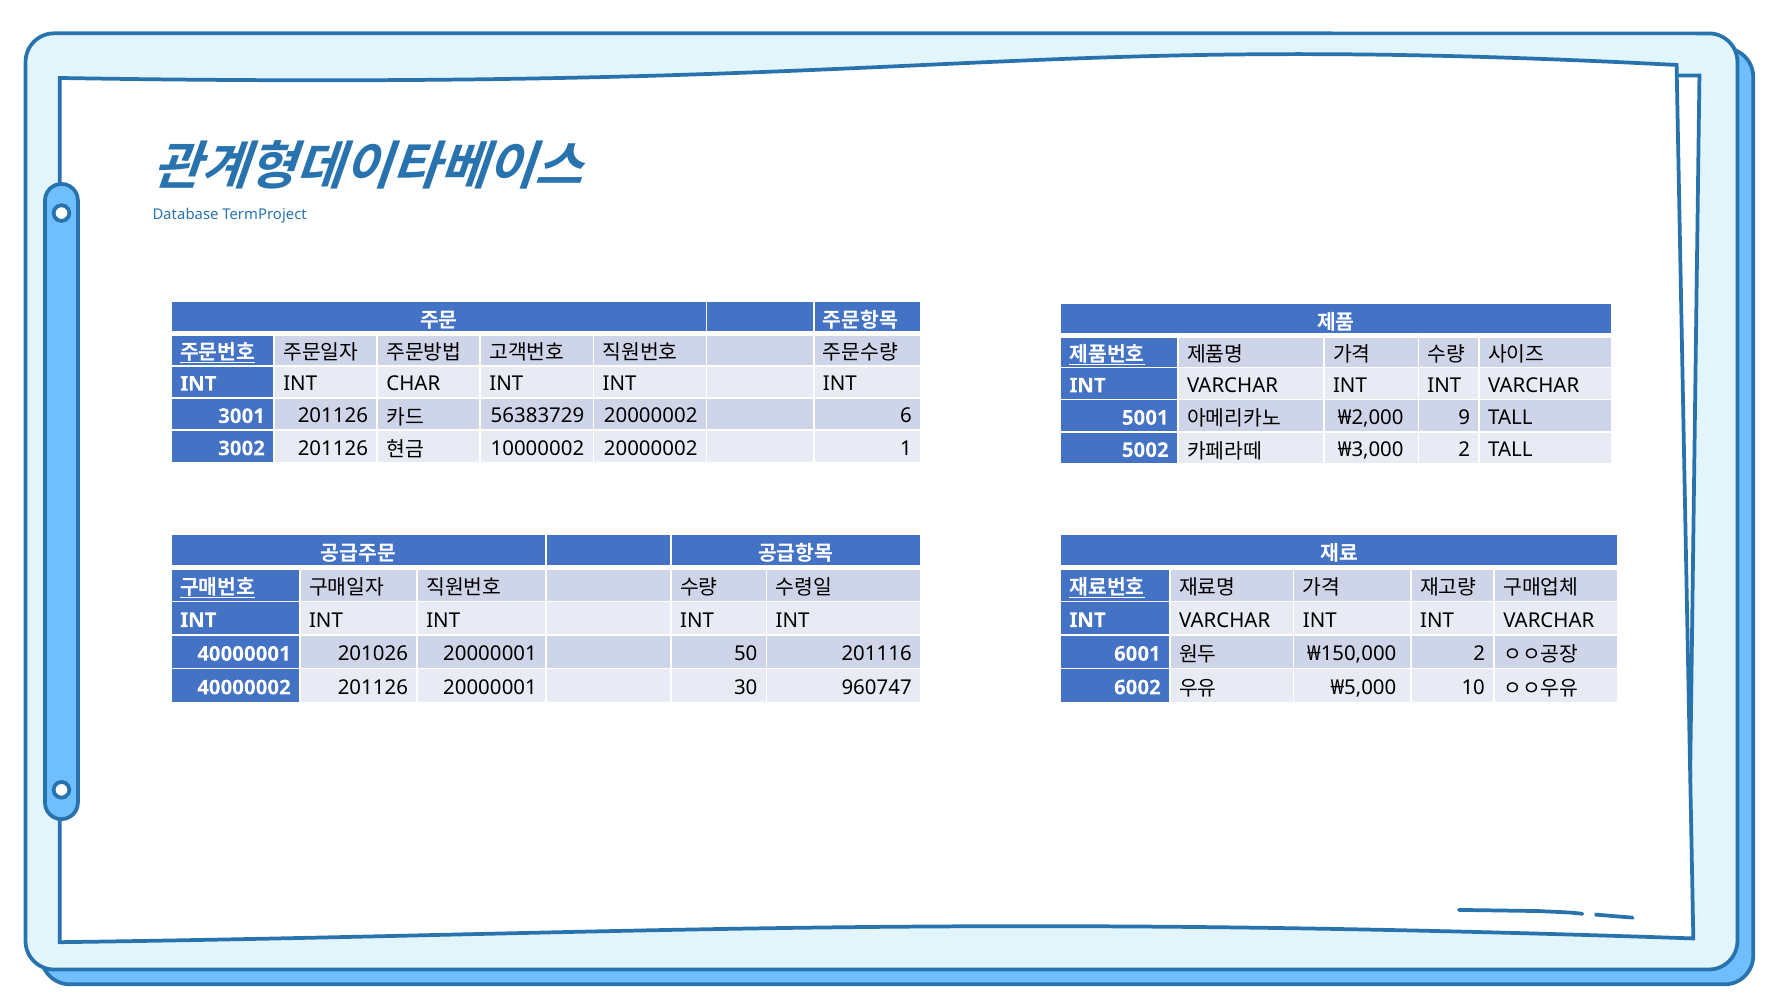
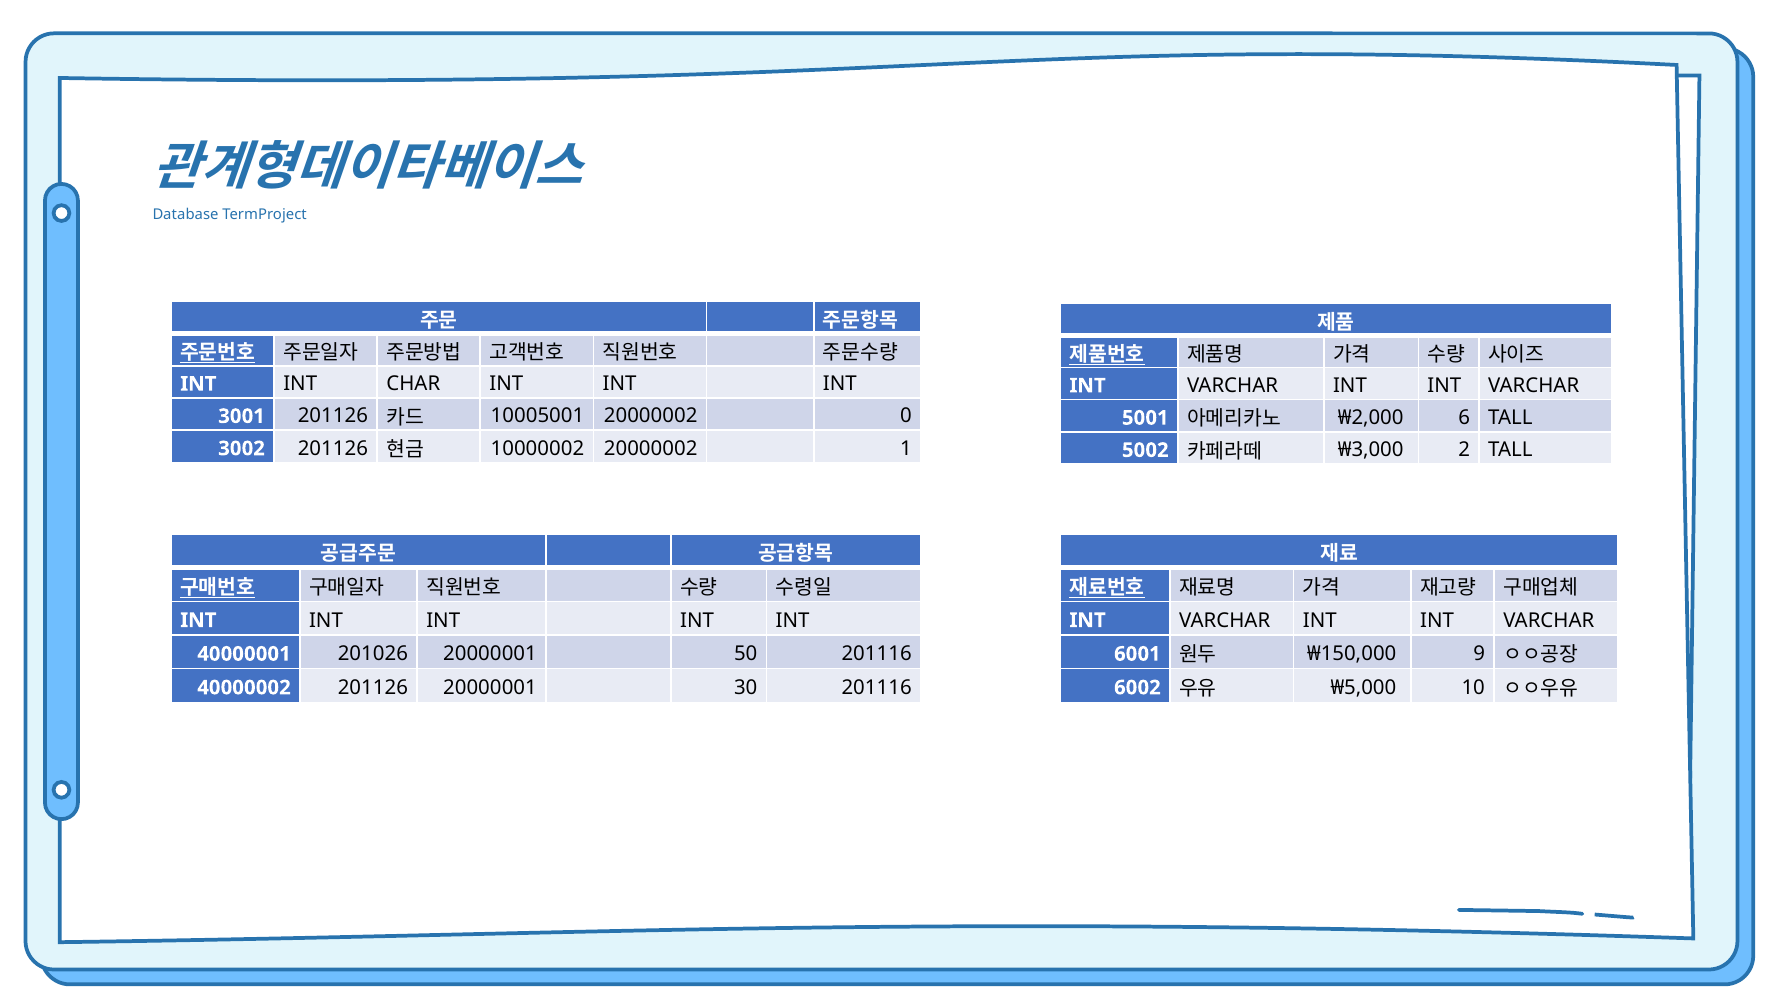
56383729: 56383729 -> 10005001 (538, 416)
6: 6 -> 0 (906, 416)
9: 9 -> 6 (1464, 418)
₩150,000 2: 2 -> 9 (1479, 654)
30 960747: 960747 -> 201116 (877, 688)
